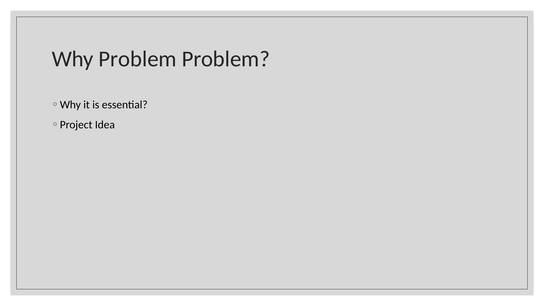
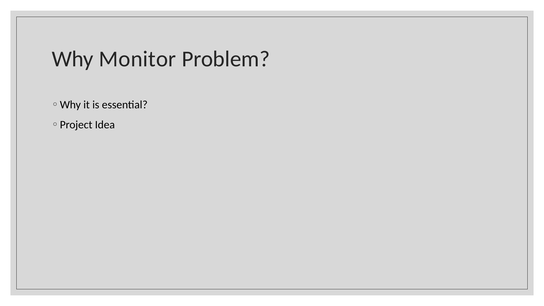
Why Problem: Problem -> Monitor (138, 59)
